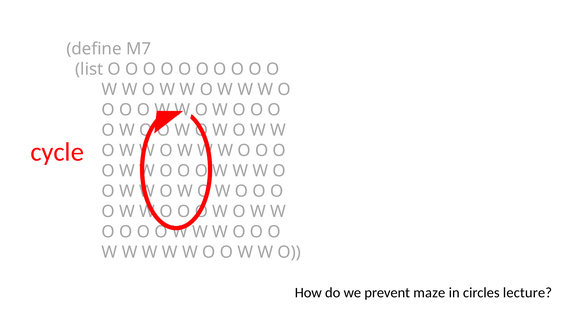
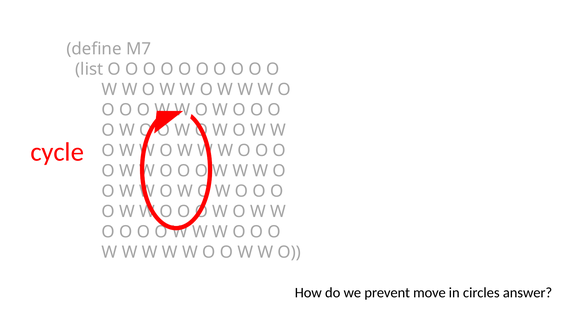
maze: maze -> move (429, 292)
lecture: lecture -> answer (528, 292)
